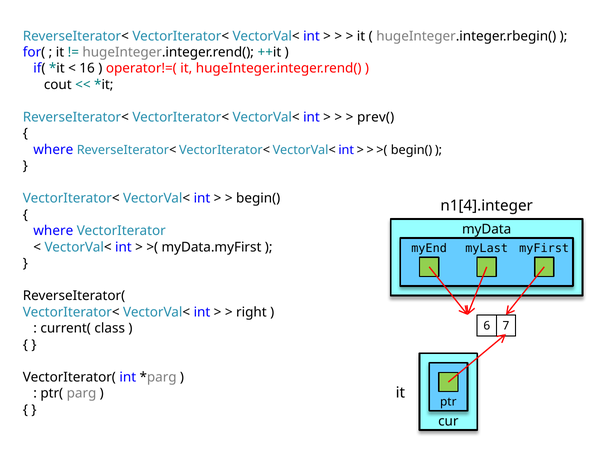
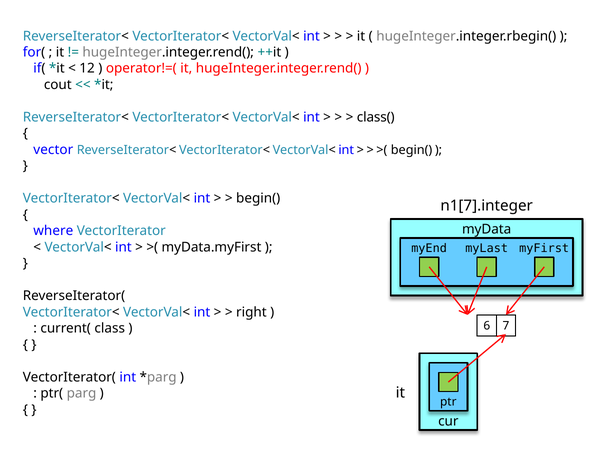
16: 16 -> 12 (87, 68)
prev(: prev( -> class( (376, 117)
where: where -> vector (53, 150)
n1[4].integer: n1[4].integer -> n1[7].integer (487, 205)
